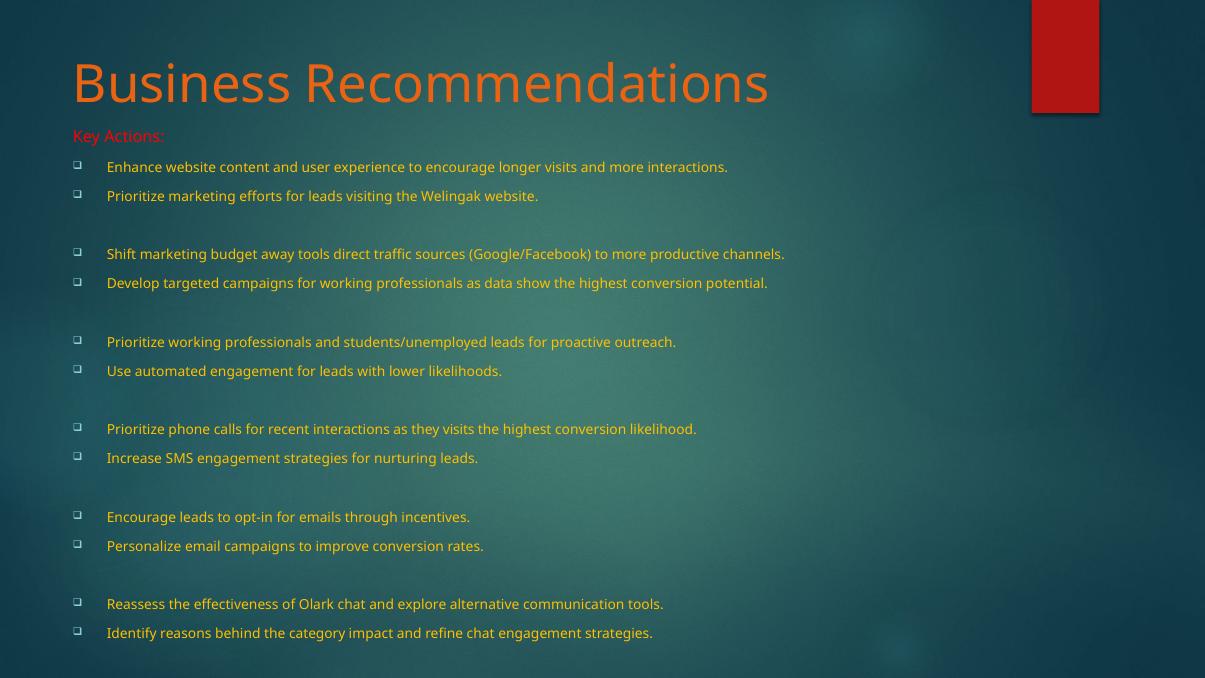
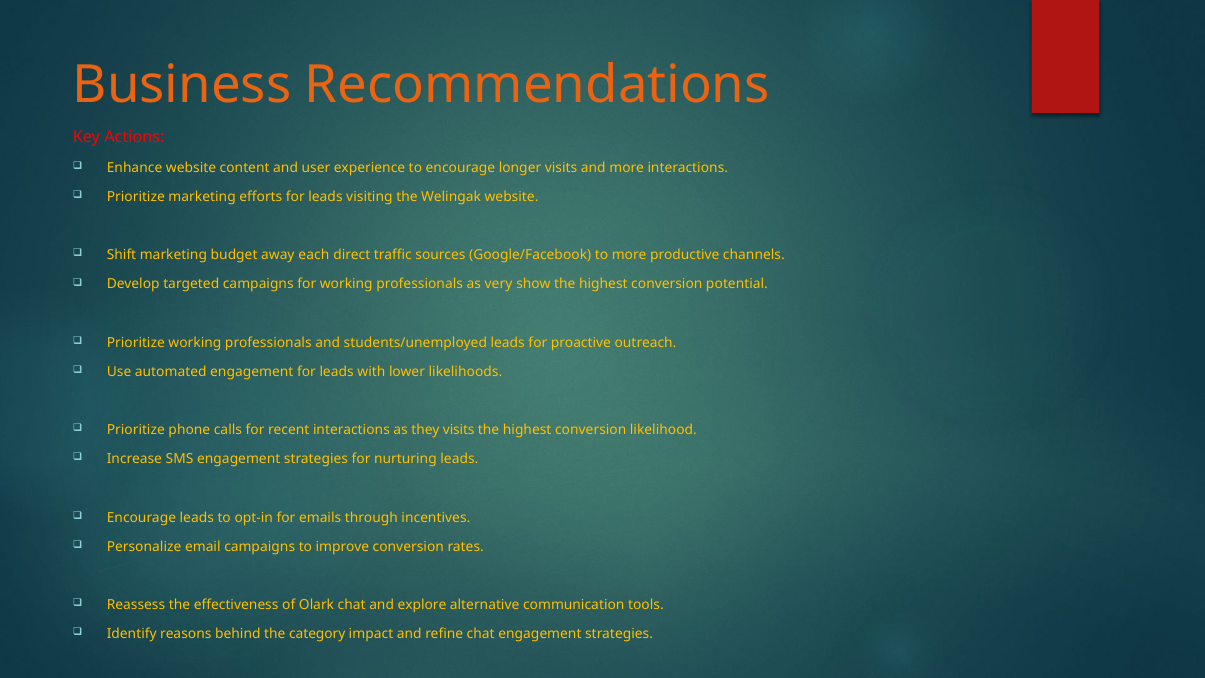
away tools: tools -> each (314, 255)
data: data -> very (499, 284)
